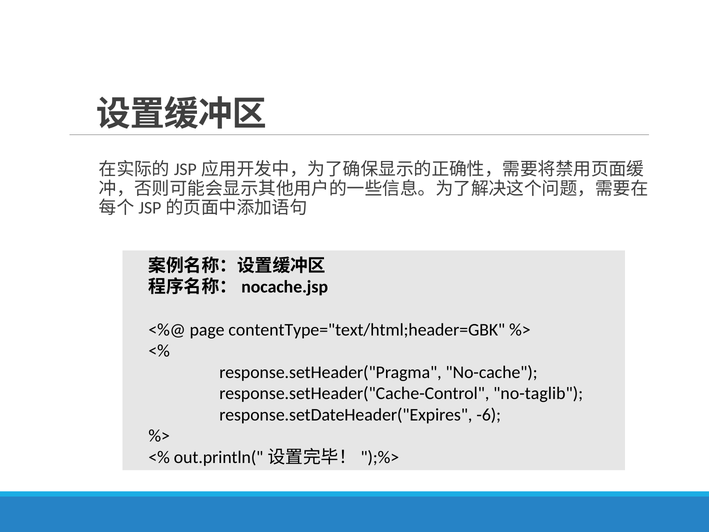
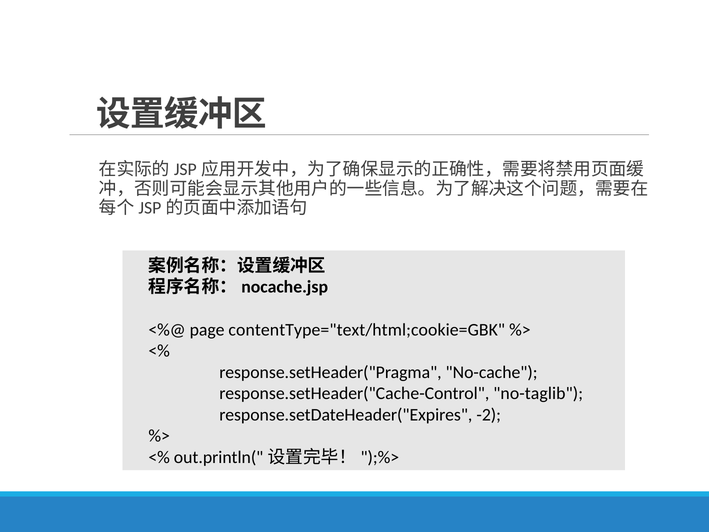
contentType="text/html;header=GBK: contentType="text/html;header=GBK -> contentType="text/html;cookie=GBK (367, 330)
-6: -6 -> -2 (489, 415)
